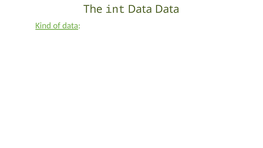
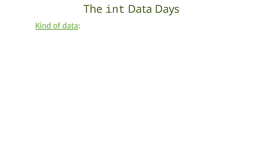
Data Data: Data -> Days (167, 9)
